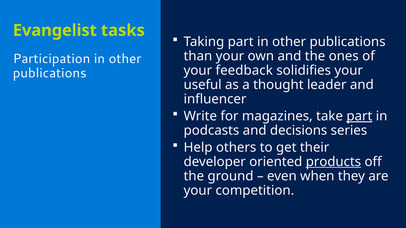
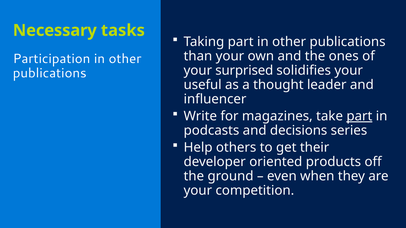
Evangelist: Evangelist -> Necessary (55, 30)
feedback: feedback -> surprised (244, 71)
products underline: present -> none (333, 162)
